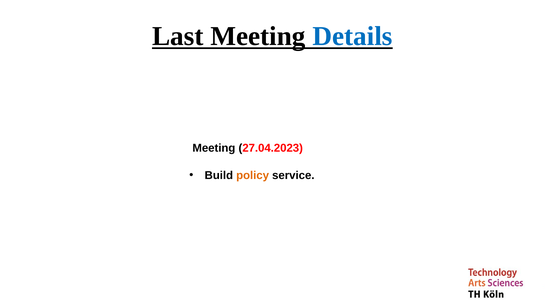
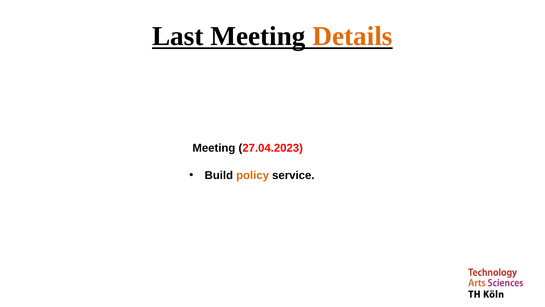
Details colour: blue -> orange (352, 36)
